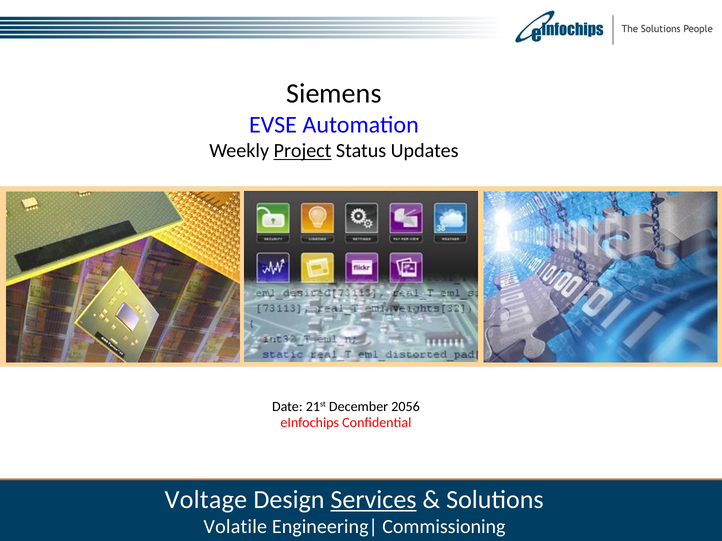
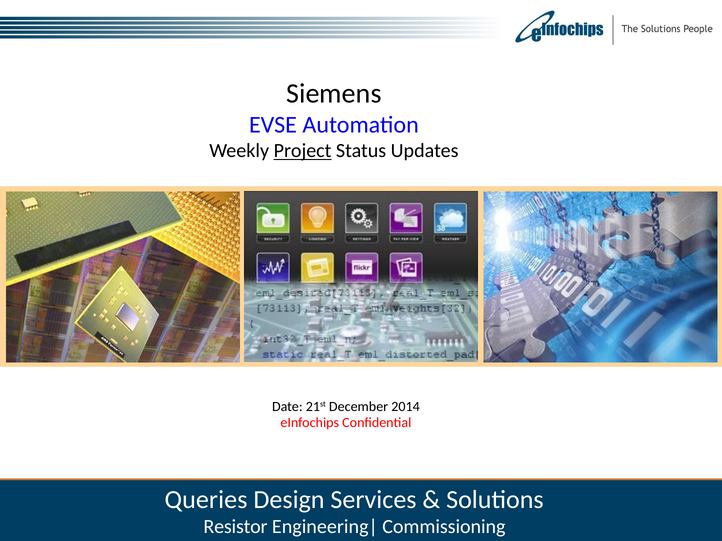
2056: 2056 -> 2014 (406, 407)
Voltage: Voltage -> Queries (206, 500)
Services underline: present -> none (374, 500)
Volatile: Volatile -> Resistor (236, 527)
